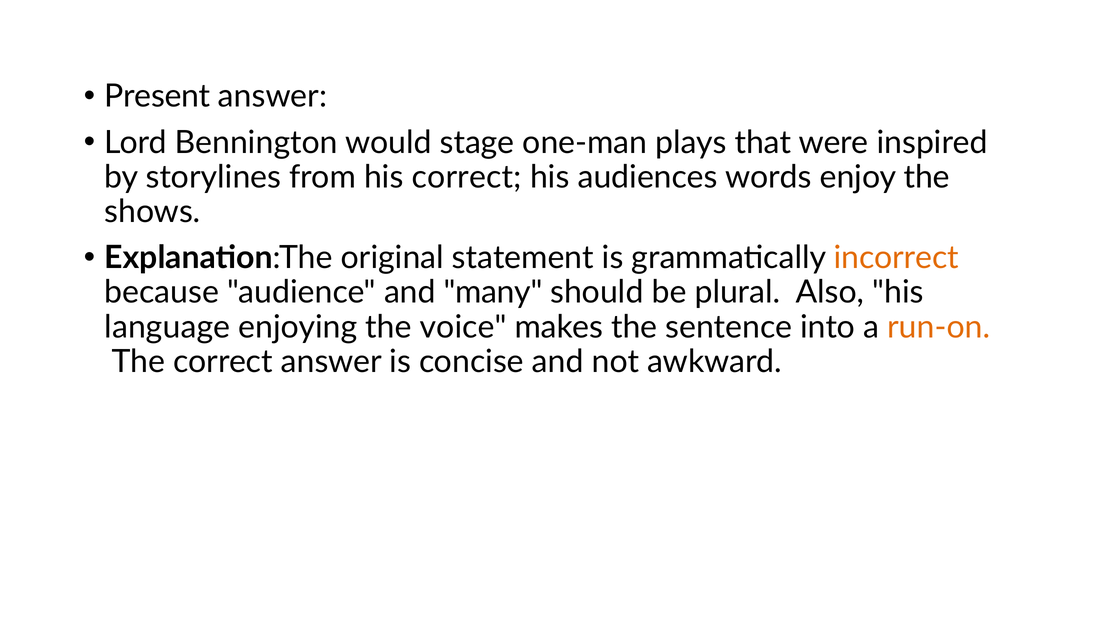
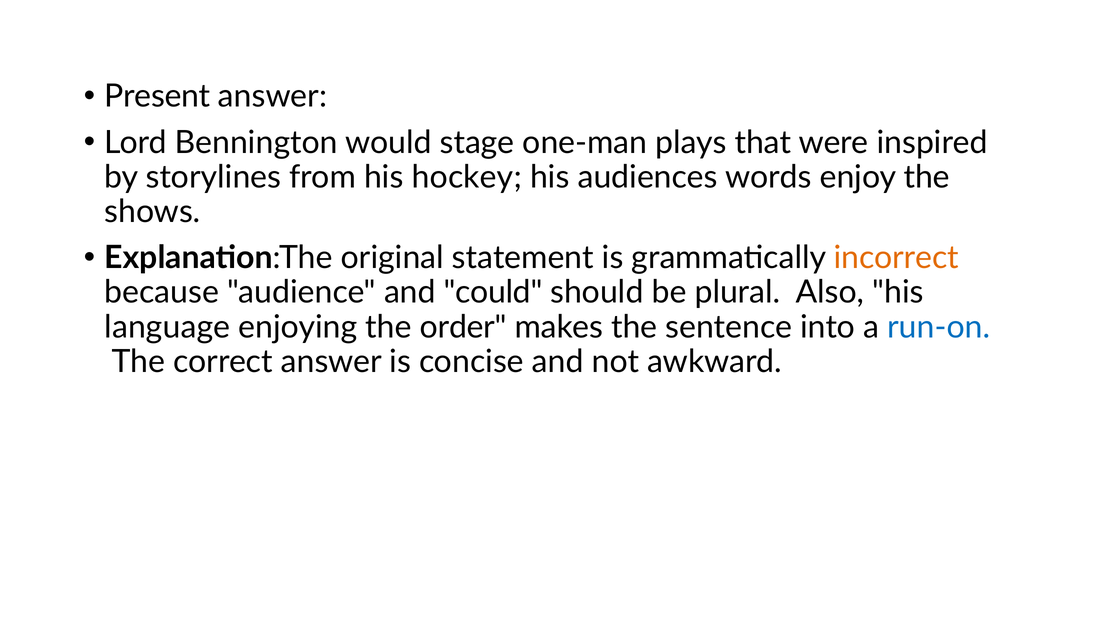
his correct: correct -> hockey (467, 177)
many: many -> could (493, 292)
voice: voice -> order (463, 327)
run-on colour: orange -> blue (939, 327)
